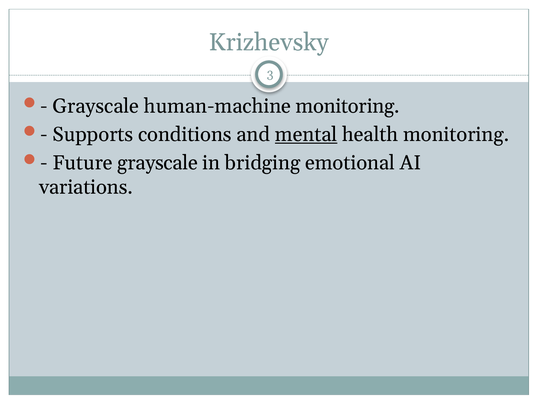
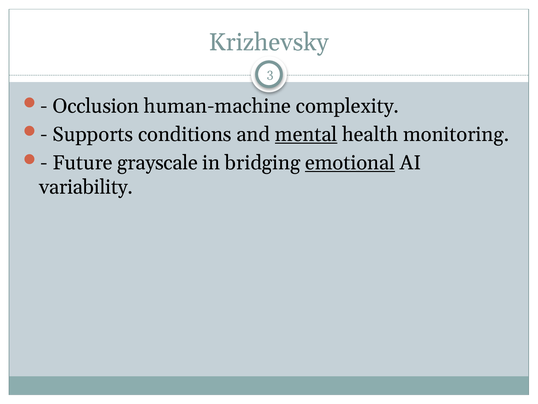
Grayscale: Grayscale -> Occlusion (96, 106)
human-machine monitoring: monitoring -> complexity (347, 106)
emotional underline: none -> present (350, 163)
variations: variations -> variability (86, 187)
